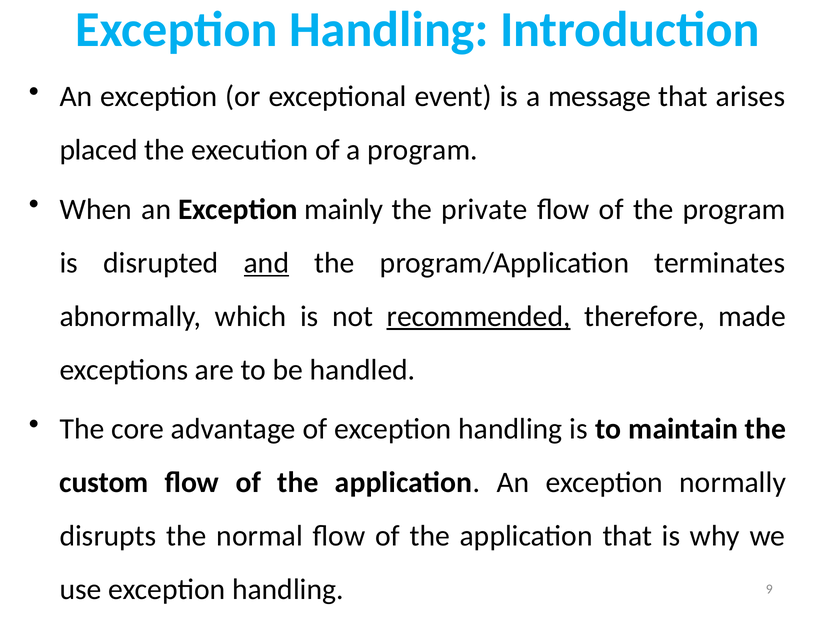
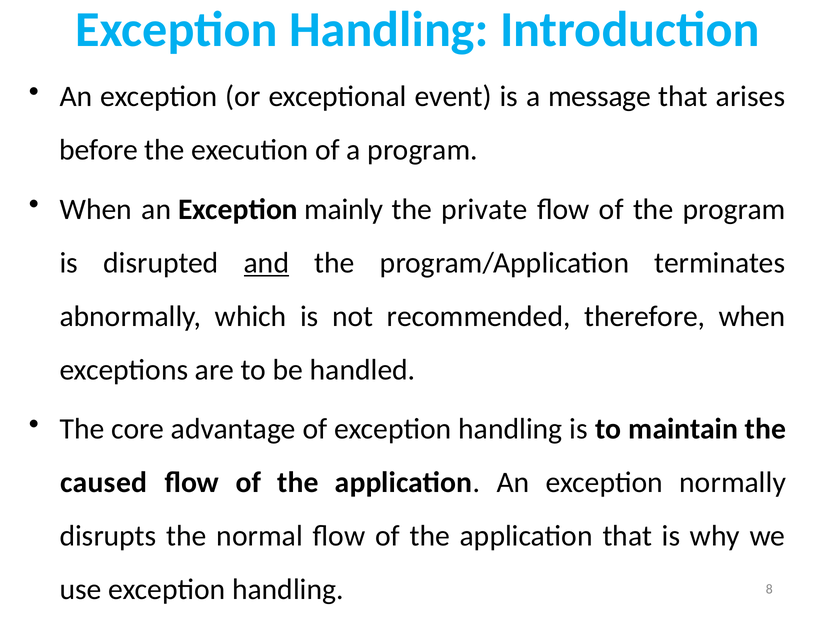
placed: placed -> before (99, 150)
recommended underline: present -> none (479, 316)
therefore made: made -> when (752, 316)
custom: custom -> caused (104, 482)
9: 9 -> 8 (769, 589)
